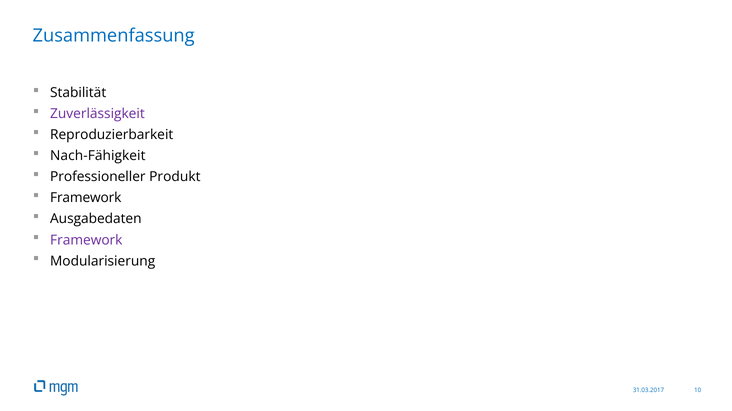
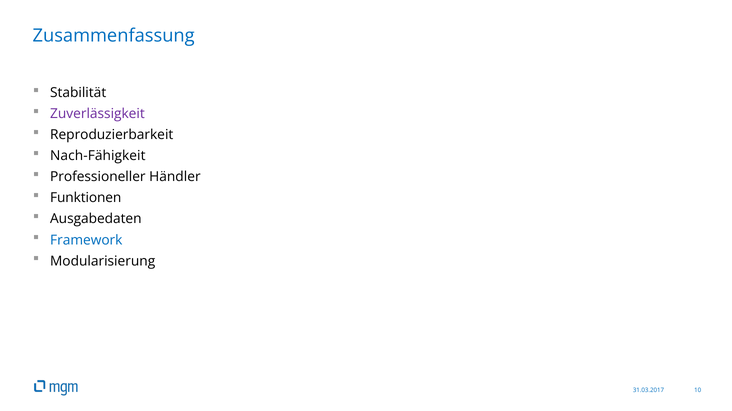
Produkt: Produkt -> Händler (175, 177)
Framework: Framework -> Funktionen (86, 198)
Framework colour: purple -> blue (86, 240)
